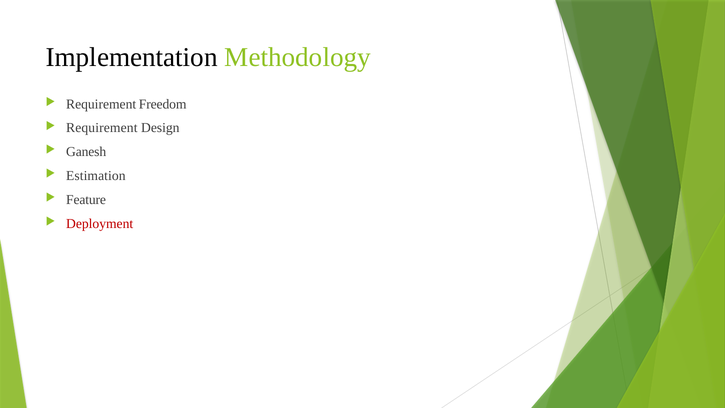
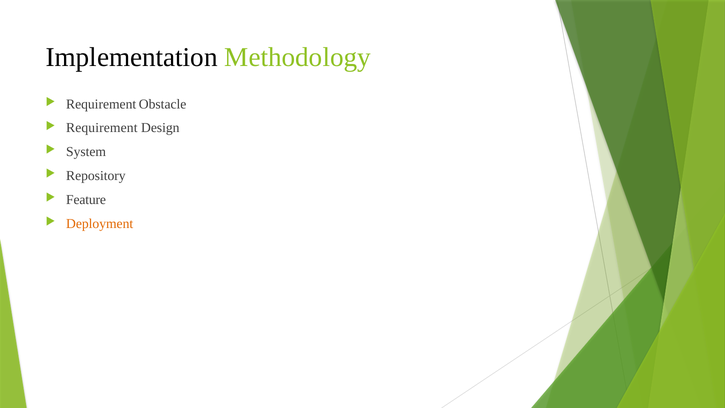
Freedom: Freedom -> Obstacle (163, 104)
Ganesh: Ganesh -> System (86, 152)
Estimation: Estimation -> Repository (96, 176)
Deployment colour: red -> orange (100, 223)
